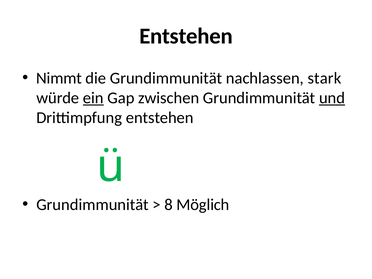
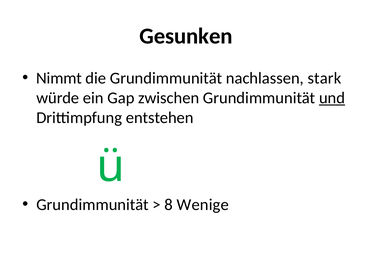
Entstehen: Entstehen -> Gesunken (186, 36)
ein underline: present -> none (93, 98)
Möglich: Möglich -> Wenige (203, 205)
